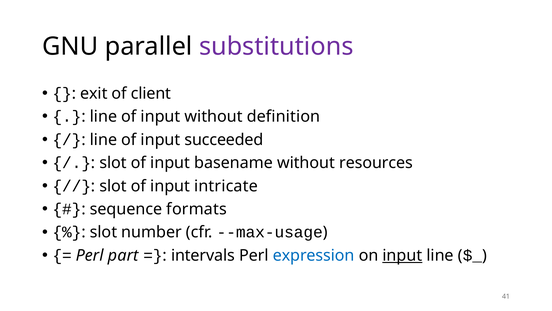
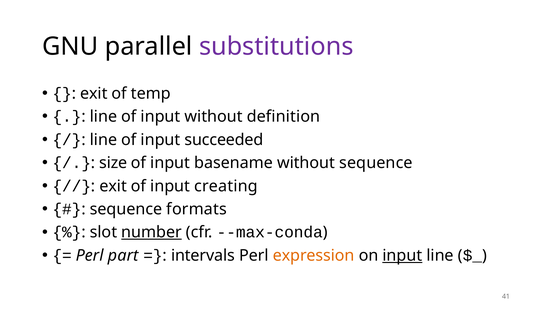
client: client -> temp (151, 93)
slot: slot -> size (113, 163)
without resources: resources -> sequence (376, 163)
slot: slot -> exit (113, 186)
intricate: intricate -> creating (226, 186)
number underline: none -> present (152, 232)
--max-usage: --max-usage -> --max-conda (270, 232)
expression colour: blue -> orange (314, 255)
